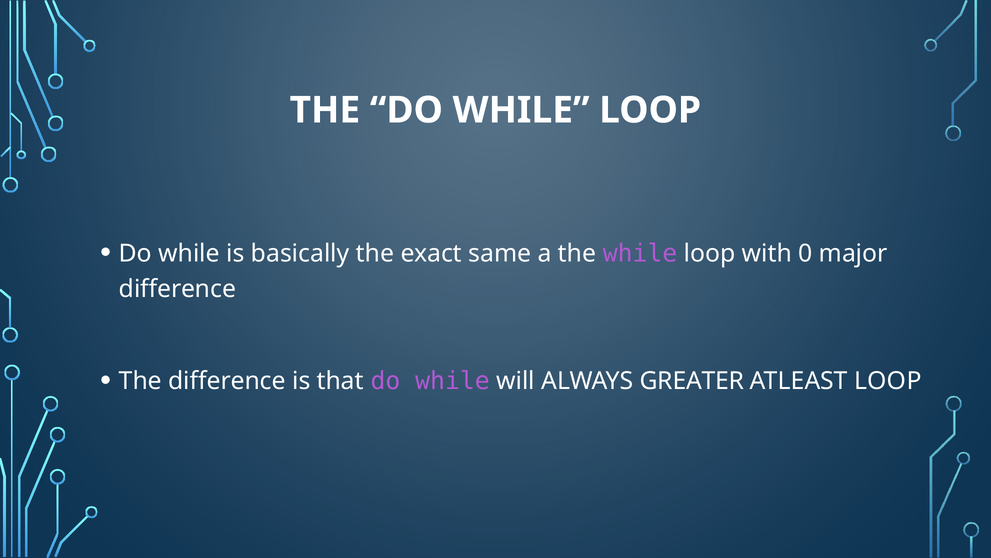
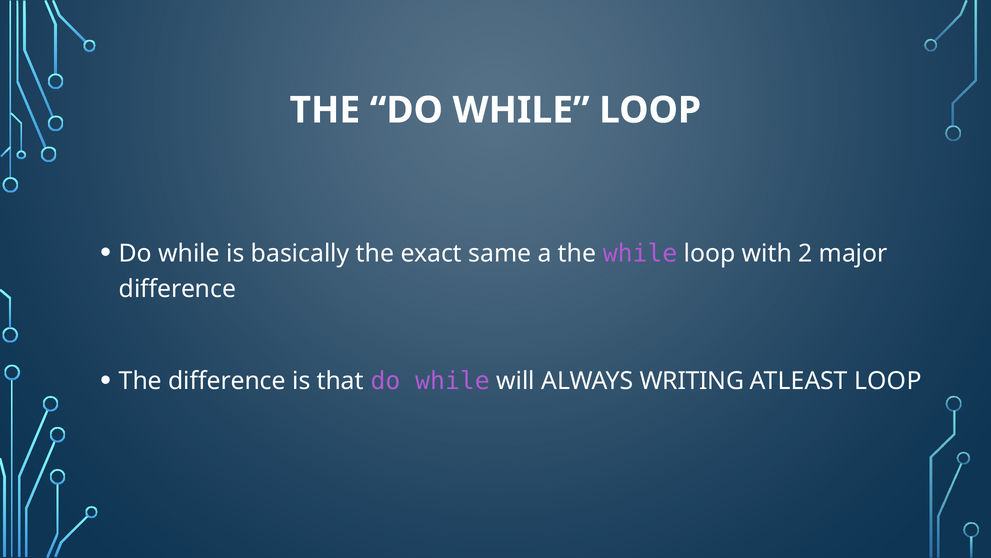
0: 0 -> 2 (805, 253)
GREATER: GREATER -> WRITING (692, 381)
